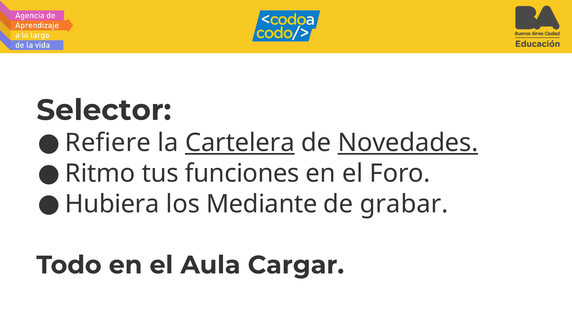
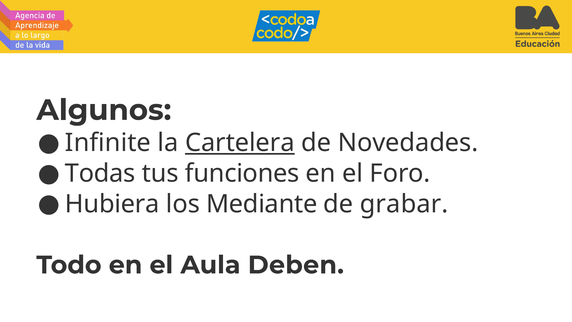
Selector: Selector -> Algunos (104, 110)
Refiere: Refiere -> Infinite (108, 143)
Novedades underline: present -> none (408, 143)
Ritmo: Ritmo -> Todas (100, 173)
Cargar: Cargar -> Deben (296, 265)
